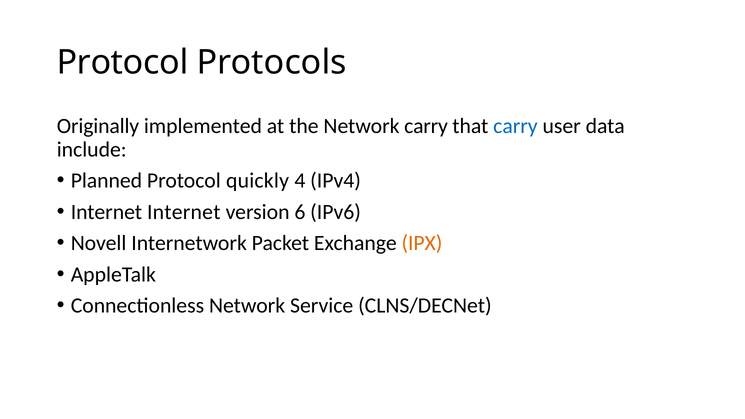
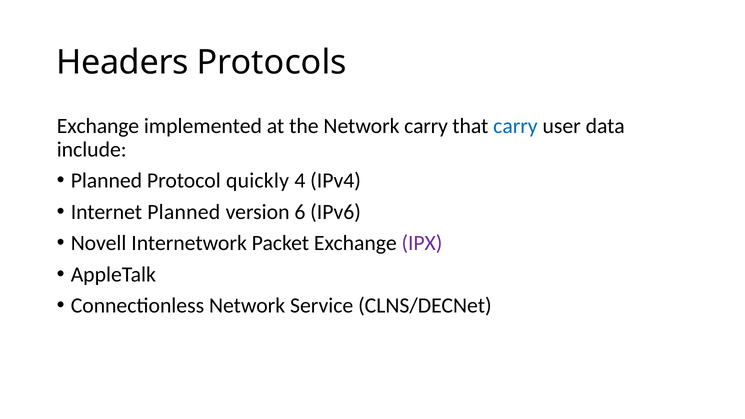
Protocol: Protocol -> Headers (122, 63)
Originally: Originally -> Exchange (98, 126)
Internet Internet: Internet -> Planned (184, 212)
IPX colour: orange -> purple (422, 243)
